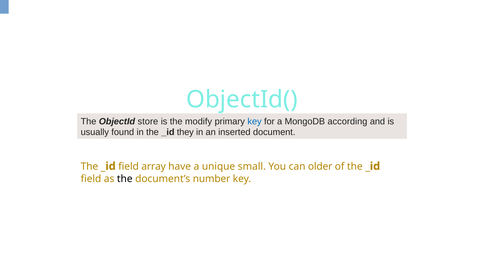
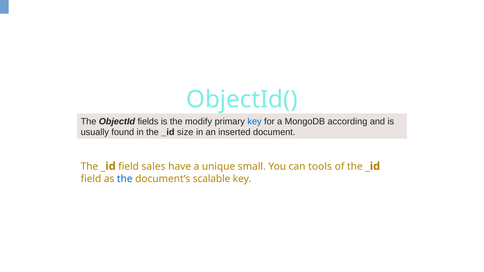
store: store -> fields (148, 121)
they: they -> size (185, 132)
array: array -> sales (154, 167)
older: older -> tools (320, 167)
the colour: black -> blue (125, 179)
number: number -> scalable (212, 179)
